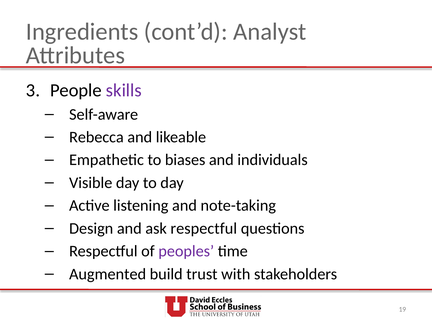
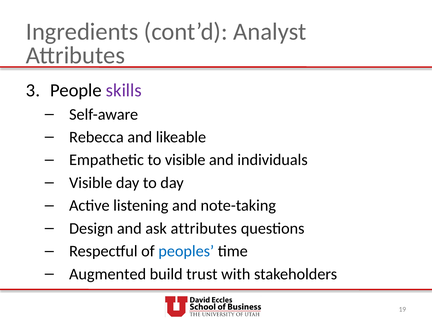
to biases: biases -> visible (185, 160)
ask respectful: respectful -> attributes (204, 228)
peoples colour: purple -> blue (186, 251)
